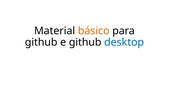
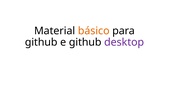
desktop colour: blue -> purple (124, 42)
